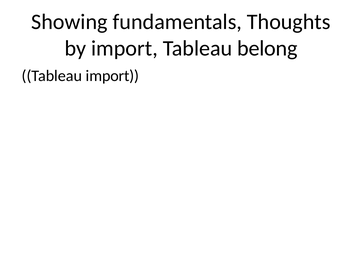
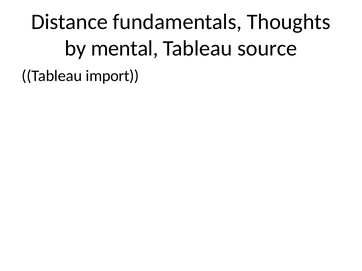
Showing: Showing -> Distance (69, 22)
by import: import -> mental (125, 48)
belong: belong -> source (267, 48)
